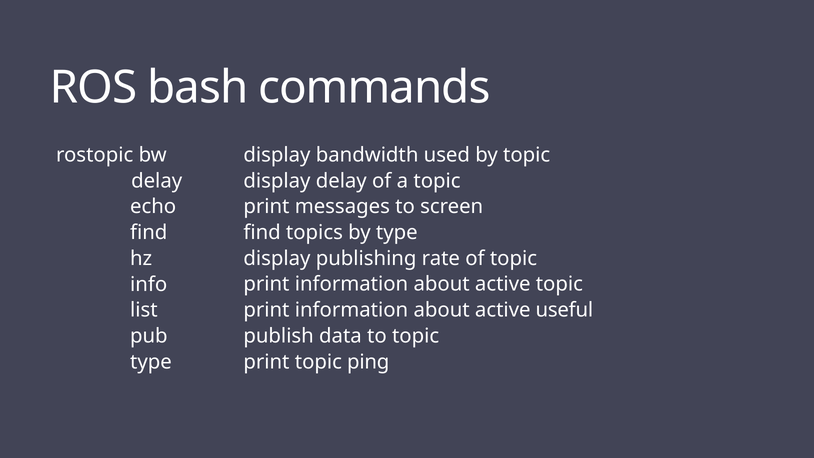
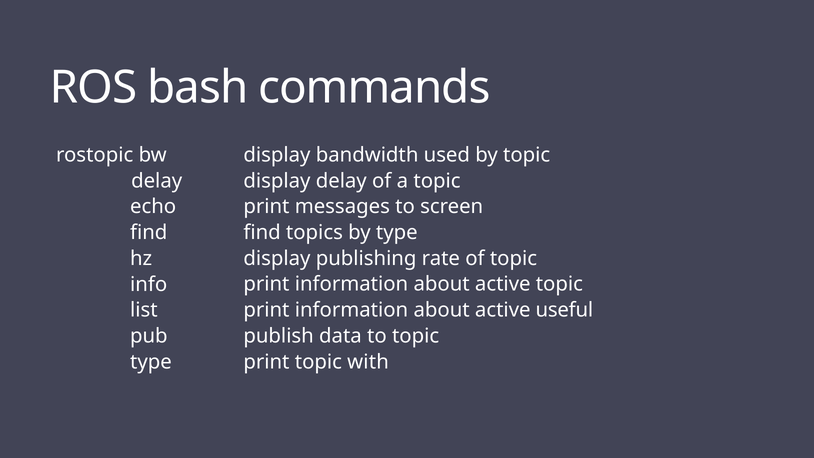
ping: ping -> with (368, 362)
